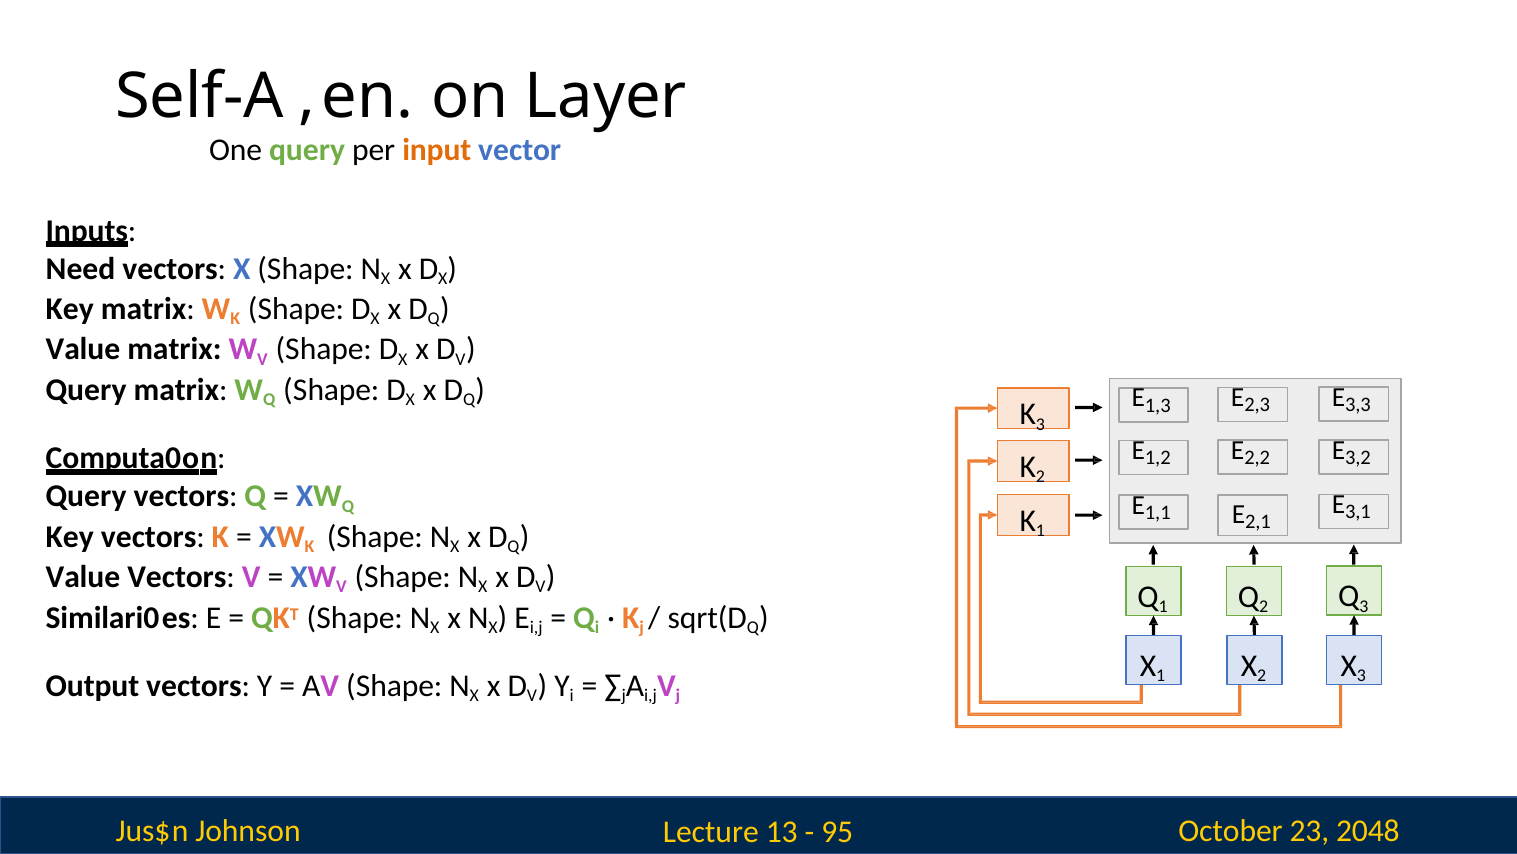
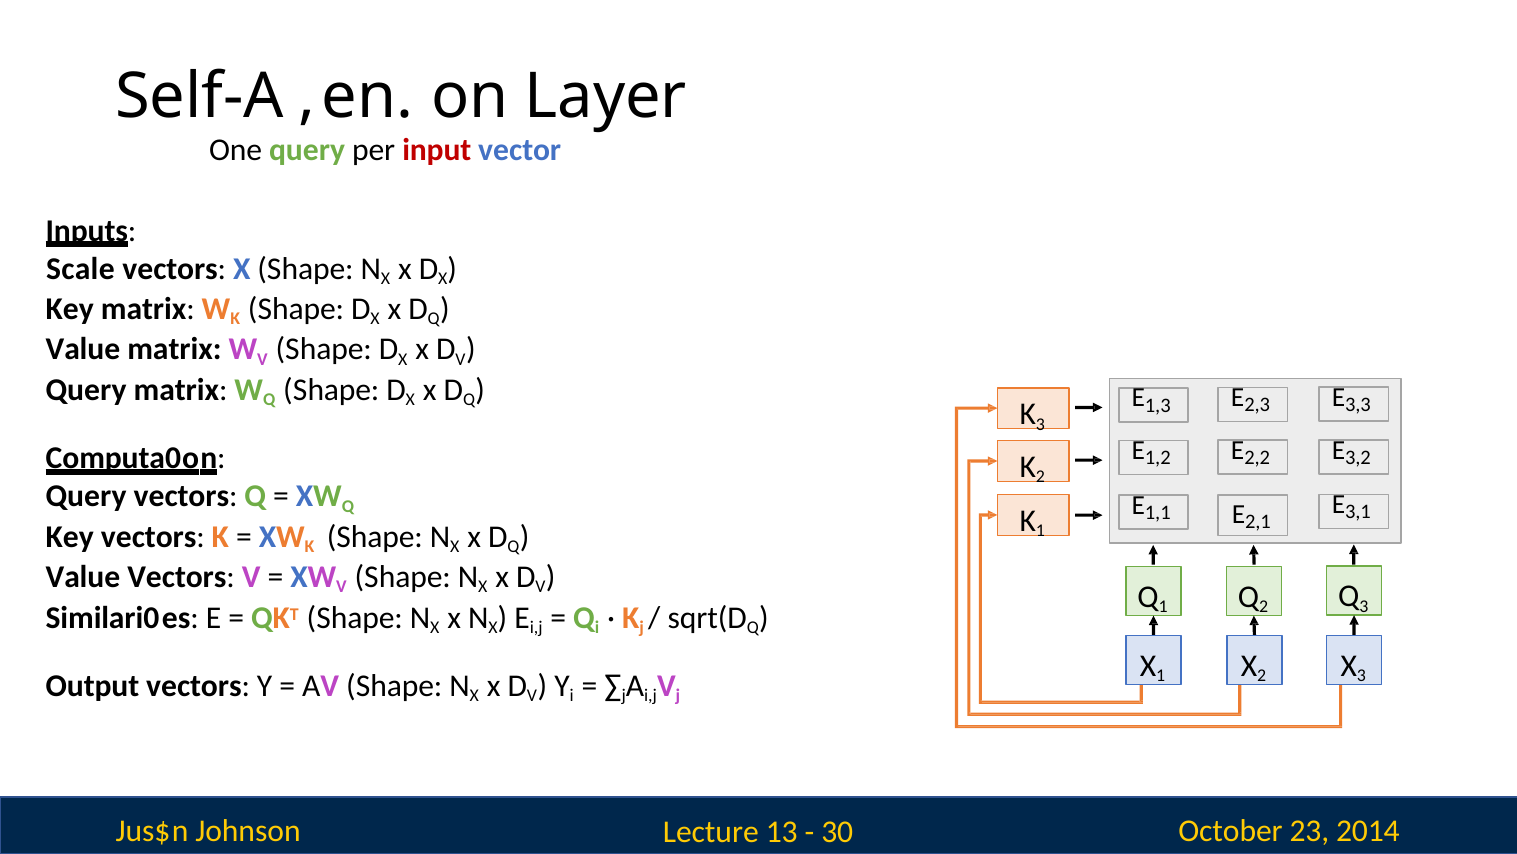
input colour: orange -> red (437, 150)
Need: Need -> Scale (80, 268)
2048: 2048 -> 2014 (1368, 831)
95: 95 -> 30 (837, 831)
